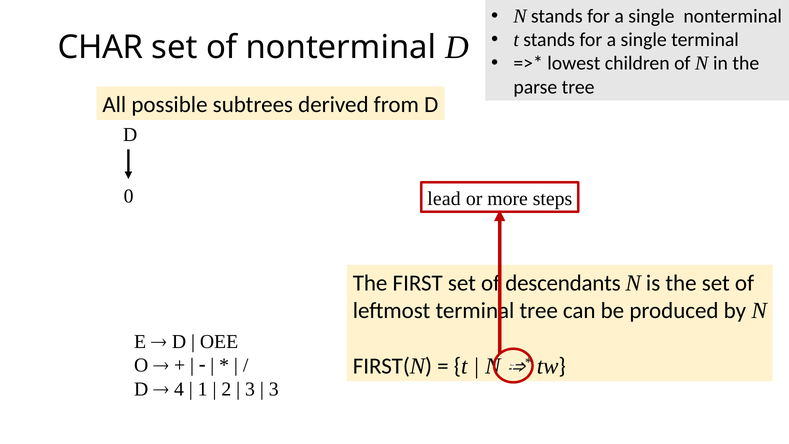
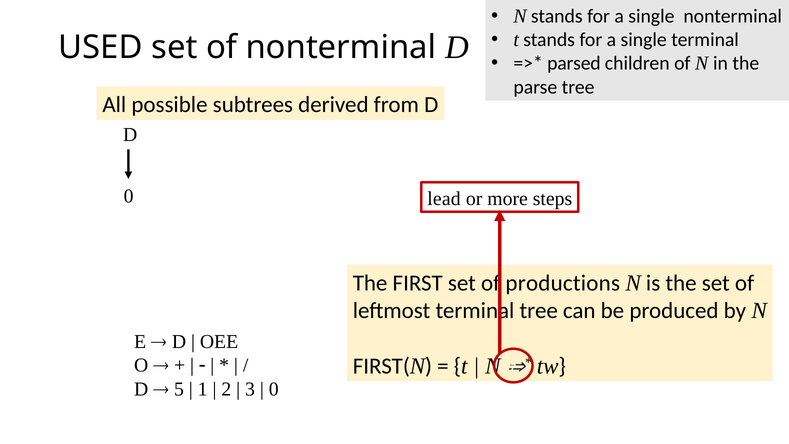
CHAR: CHAR -> USED (100, 48)
lowest: lowest -> parsed (574, 63)
descendants: descendants -> productions (563, 283)
4: 4 -> 5 (179, 389)
3: 3 -> 0 (274, 389)
